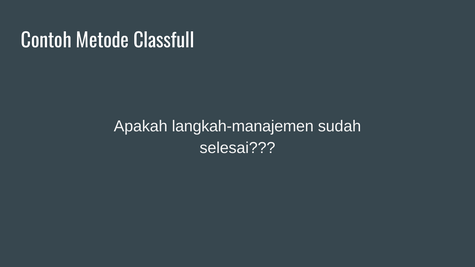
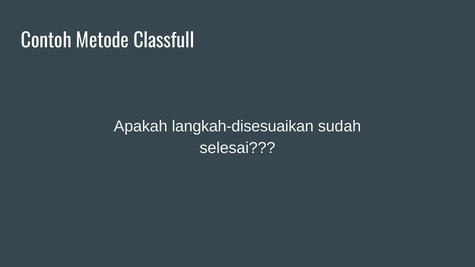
langkah-manajemen: langkah-manajemen -> langkah-disesuaikan (243, 126)
